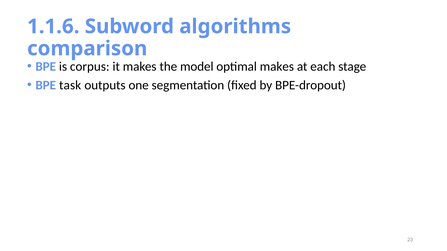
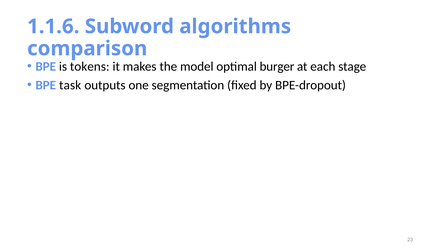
corpus: corpus -> tokens (90, 67)
optimal makes: makes -> burger (277, 67)
